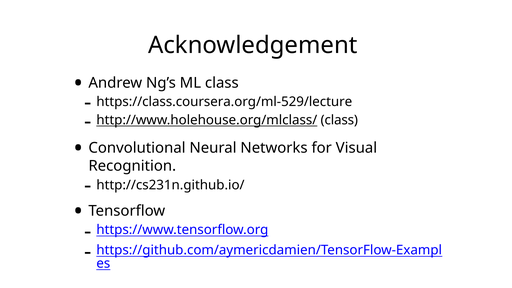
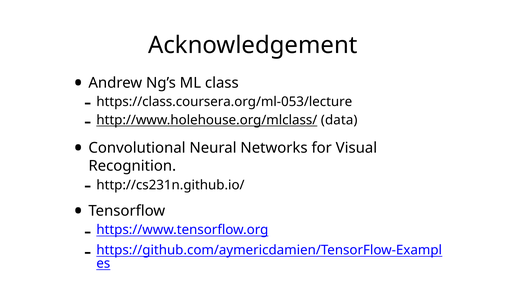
https://class.coursera.org/ml-529/lecture: https://class.coursera.org/ml-529/lecture -> https://class.coursera.org/ml-053/lecture (224, 102)
http://www.holehouse.org/mlclass/ class: class -> data (339, 120)
